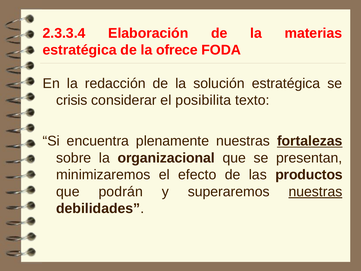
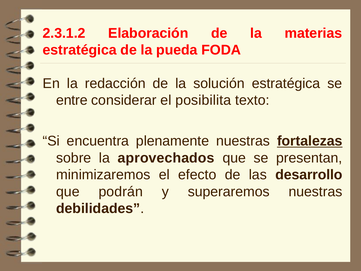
2.3.3.4: 2.3.3.4 -> 2.3.1.2 (64, 33)
ofrece: ofrece -> pueda (177, 50)
crisis: crisis -> entre (72, 100)
organizacional: organizacional -> aprovechados (166, 158)
productos: productos -> desarrollo (309, 175)
nuestras underline: present -> none (315, 192)
